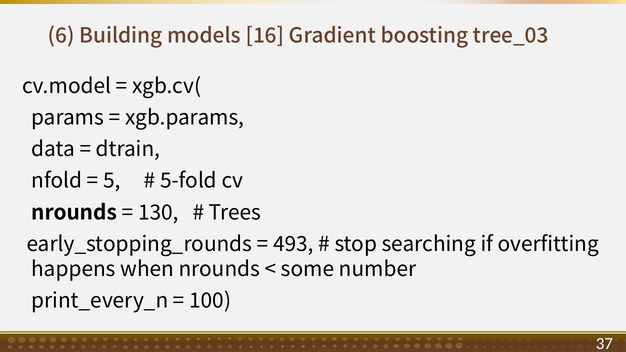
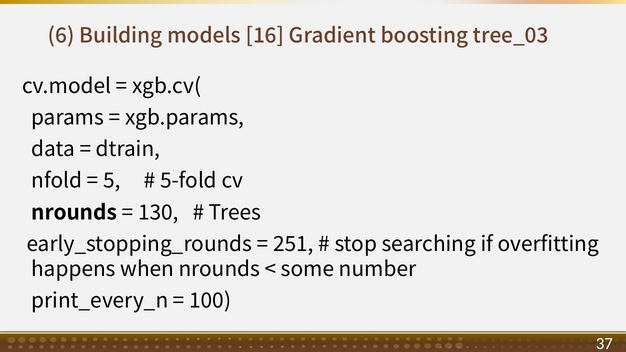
493: 493 -> 251 (293, 244)
